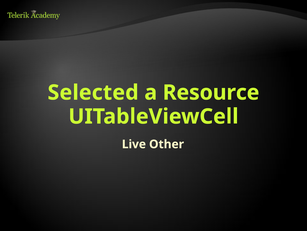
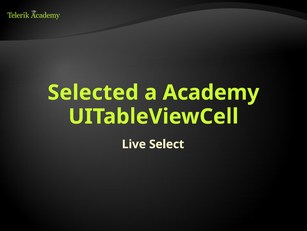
Resource: Resource -> Academy (211, 92)
Other: Other -> Select (167, 144)
